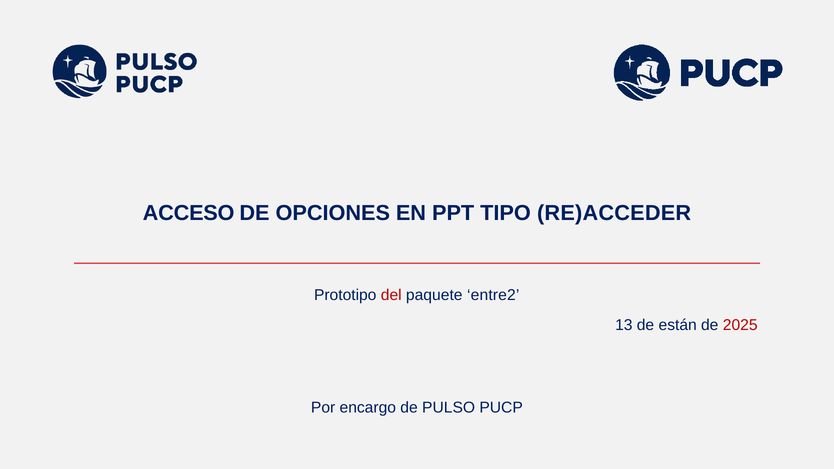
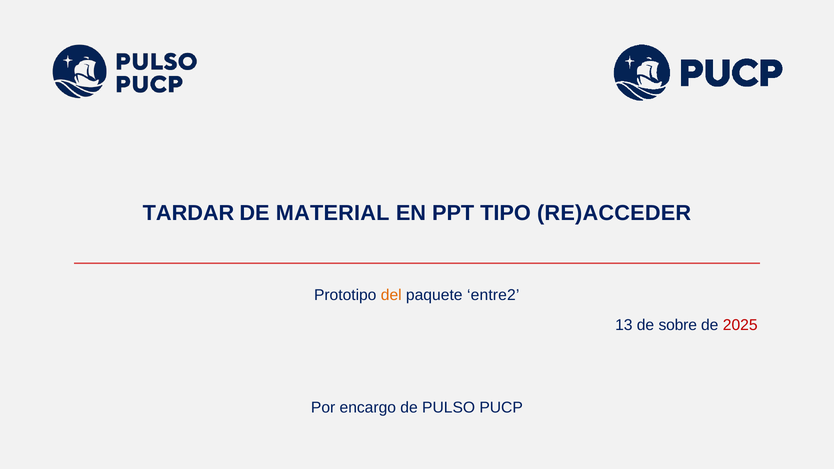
ACCESO: ACCESO -> TARDAR (189, 213)
OPCIONES: OPCIONES -> MATERIAL (333, 213)
del colour: red -> orange (391, 295)
están: están -> sobre (678, 325)
